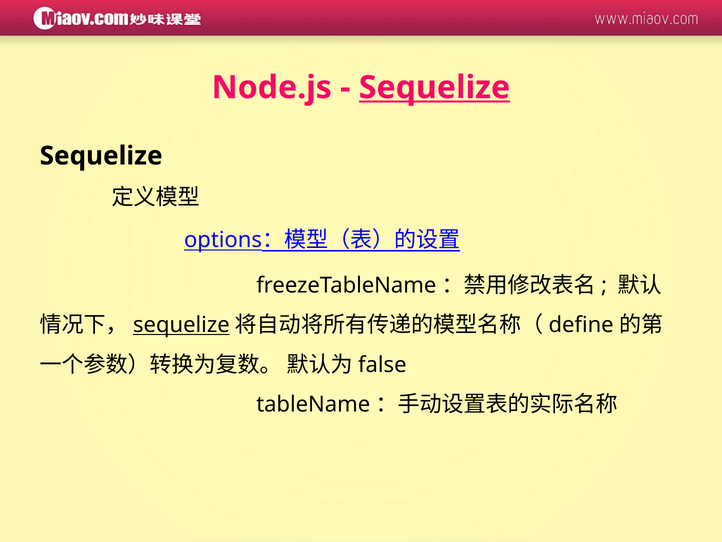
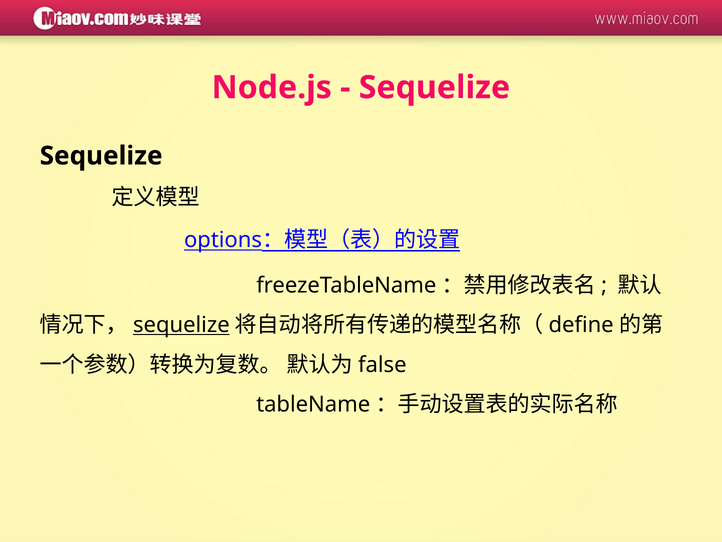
Sequelize underline: present -> none (434, 87)
